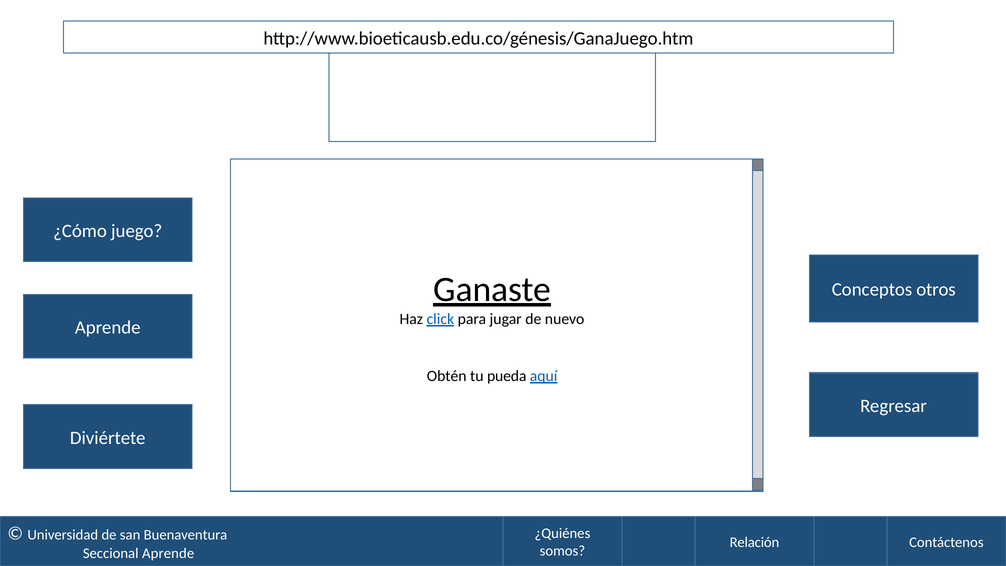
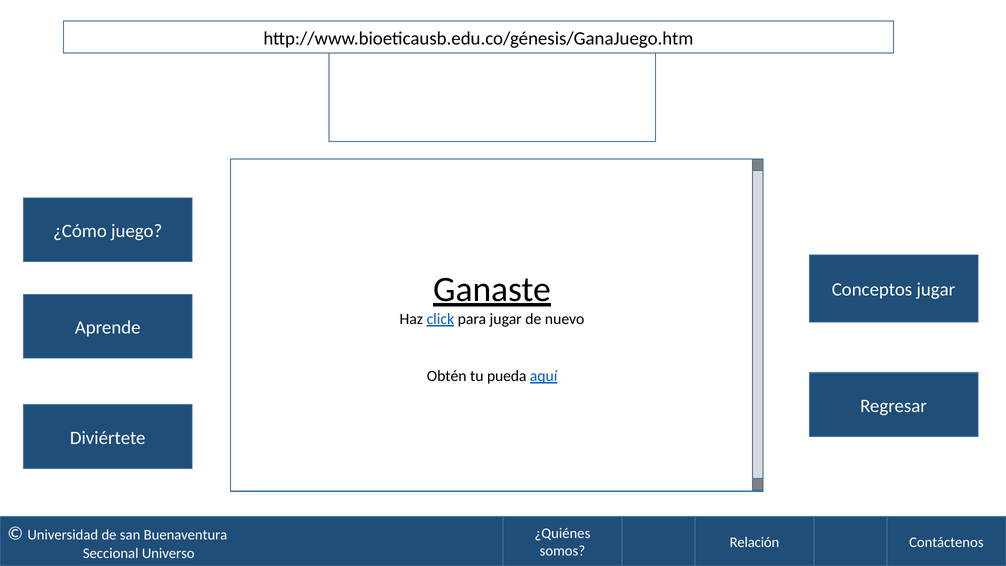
Conceptos otros: otros -> jugar (936, 290)
Seccional Aprende: Aprende -> Universo (168, 553)
